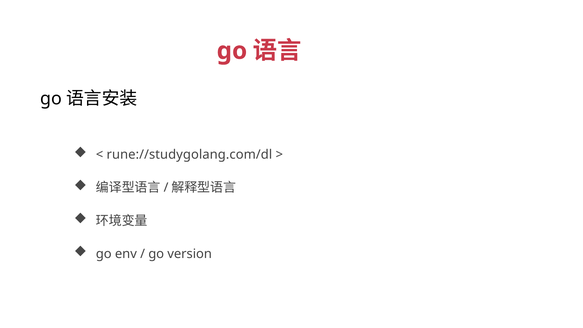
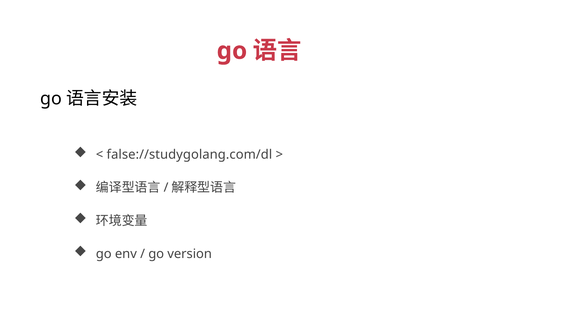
rune://studygolang.com/dl: rune://studygolang.com/dl -> false://studygolang.com/dl (189, 155)
